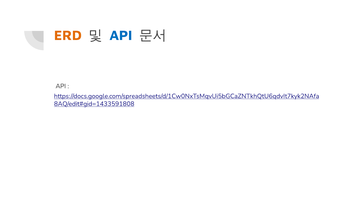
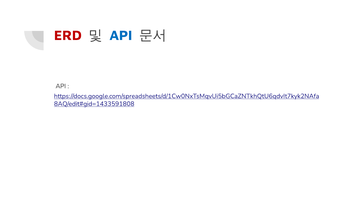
ERD colour: orange -> red (68, 35)
